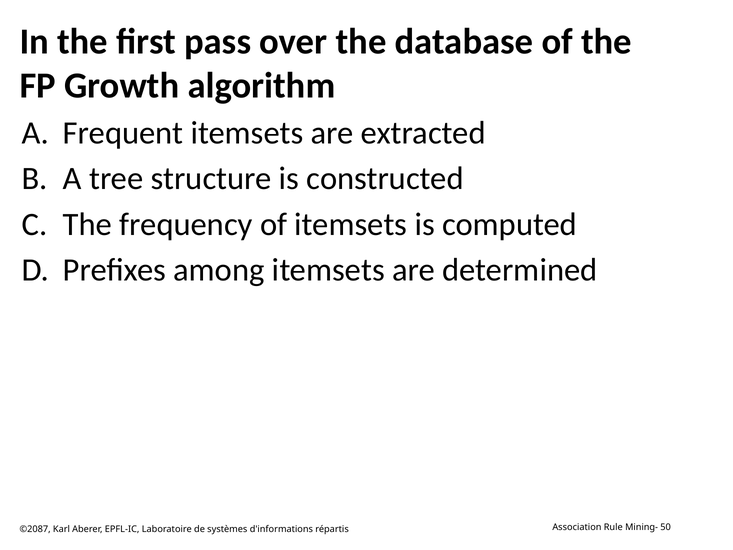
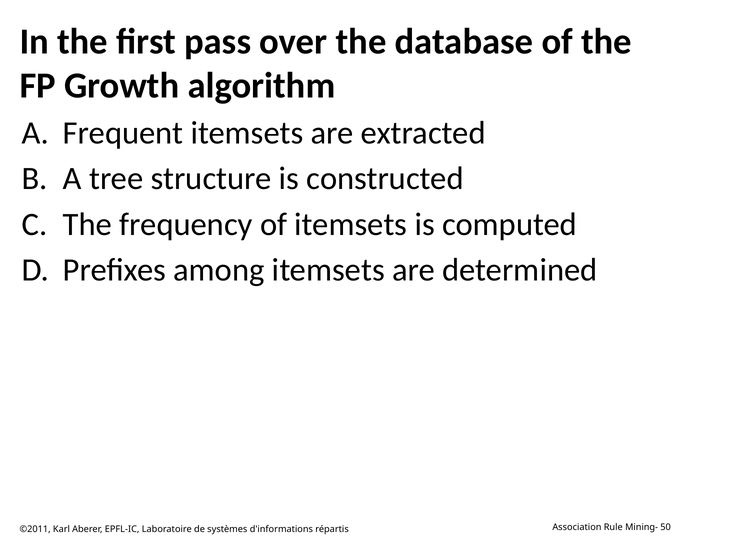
©2087: ©2087 -> ©2011 (35, 529)
